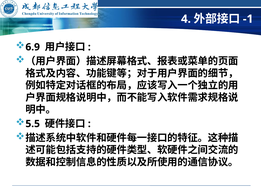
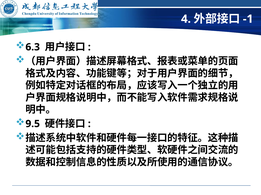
6.9: 6.9 -> 6.3 (33, 47)
5.5: 5.5 -> 9.5 (33, 124)
